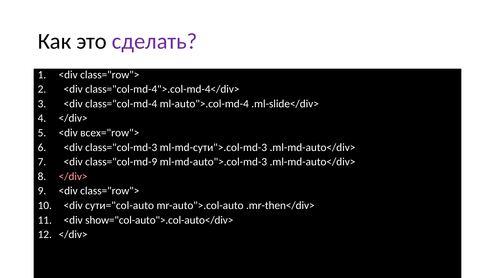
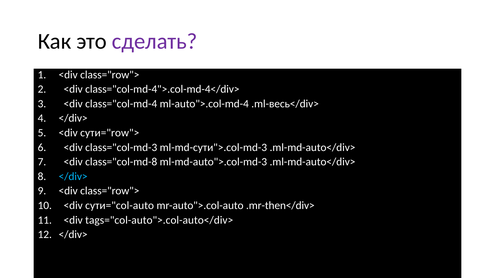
.ml-slide</div>: .ml-slide</div> -> .ml-весь</div> (285, 104)
всех="row">: всех="row"> -> сути="row"> (110, 133)
class="col-md-9: class="col-md-9 -> class="col-md-8 (121, 162)
</div> colour: pink -> light blue (73, 177)
show="col-auto">.col-auto</div>: show="col-auto">.col-auto</div> -> tags="col-auto">.col-auto</div> (159, 220)
